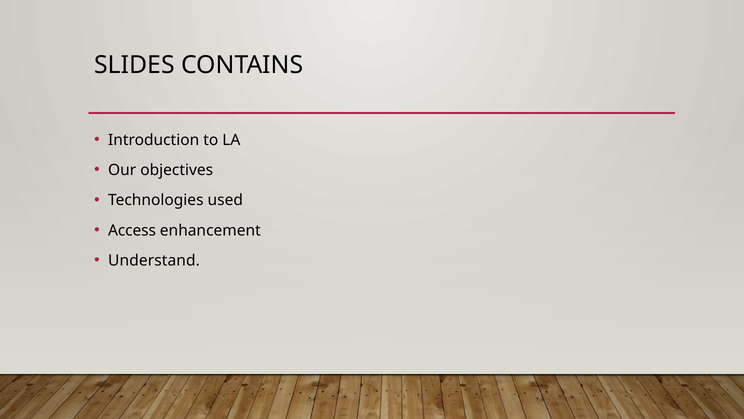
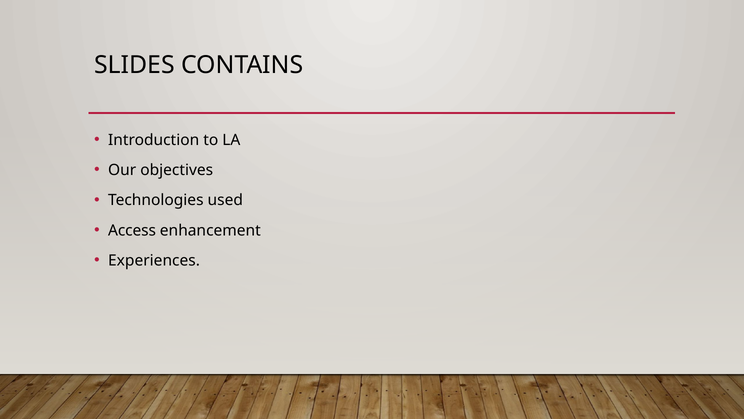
Understand: Understand -> Experiences (154, 260)
